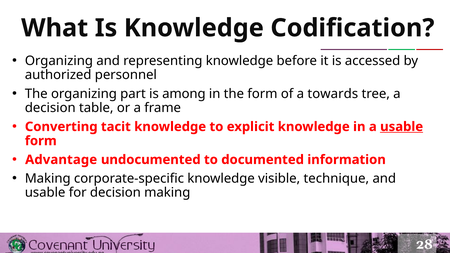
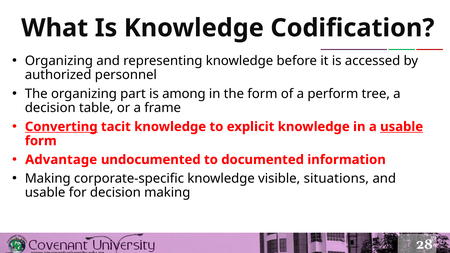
towards: towards -> perform (333, 94)
Converting underline: none -> present (61, 127)
technique: technique -> situations (336, 179)
